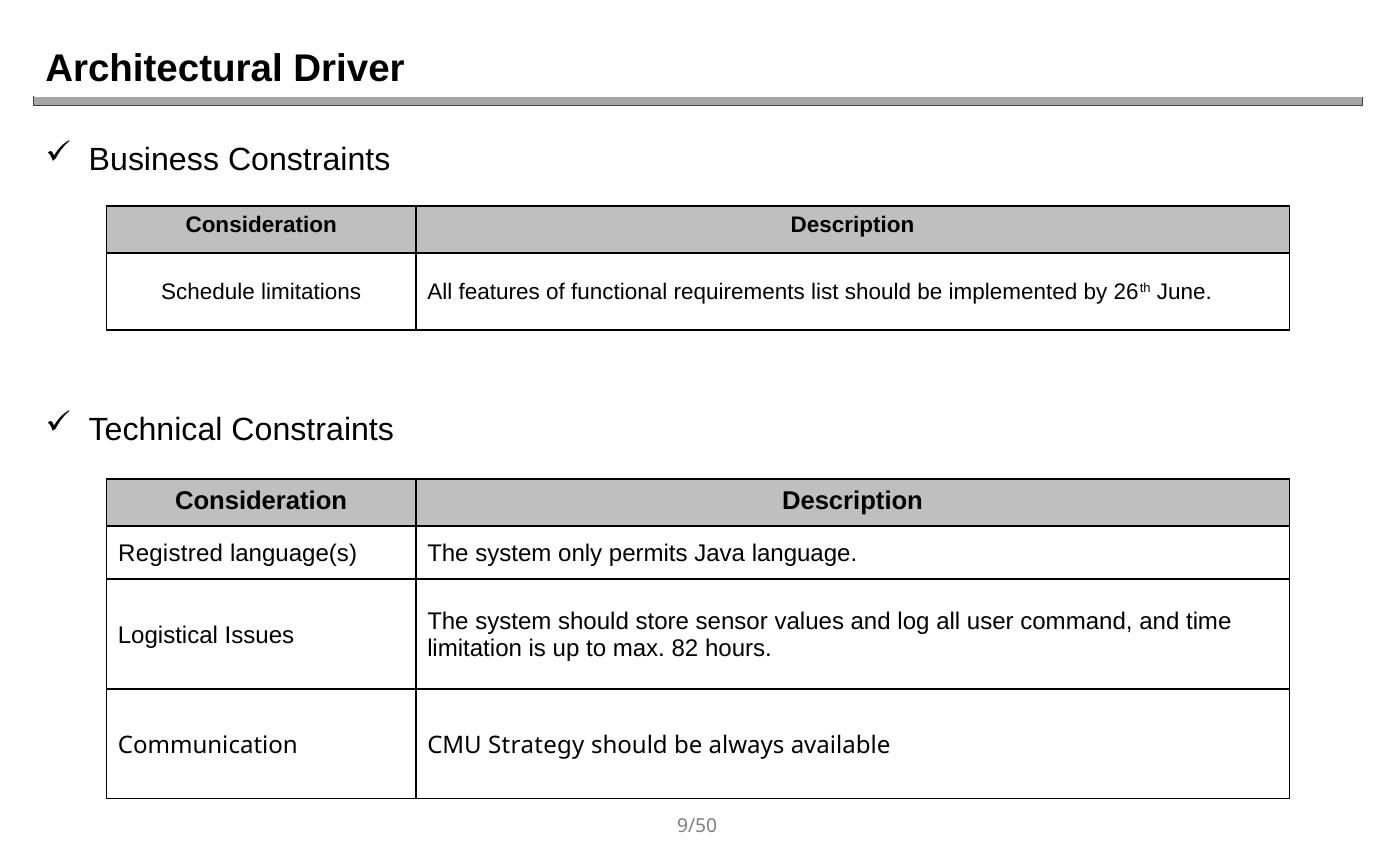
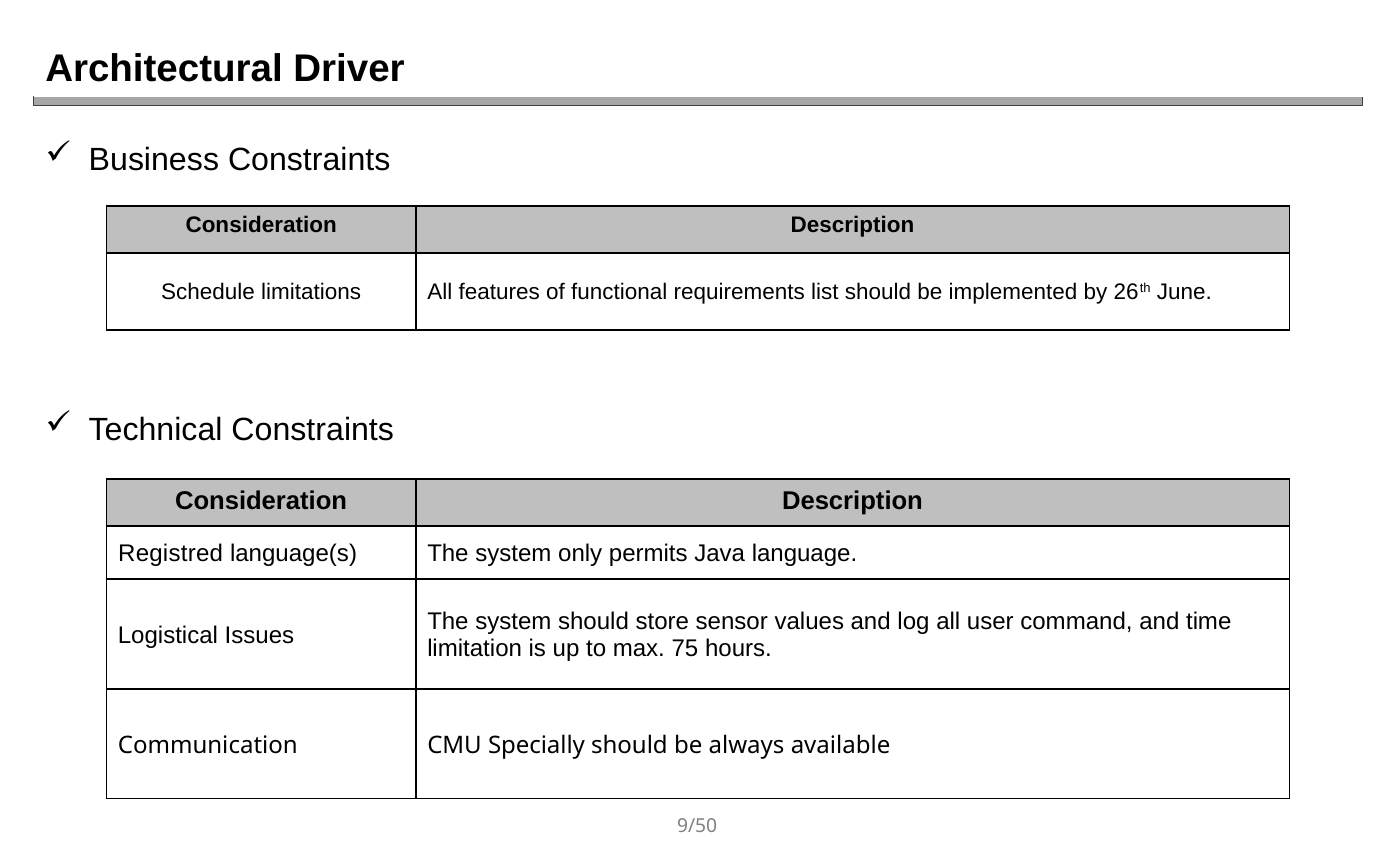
82: 82 -> 75 (685, 648)
Strategy: Strategy -> Specially (536, 745)
